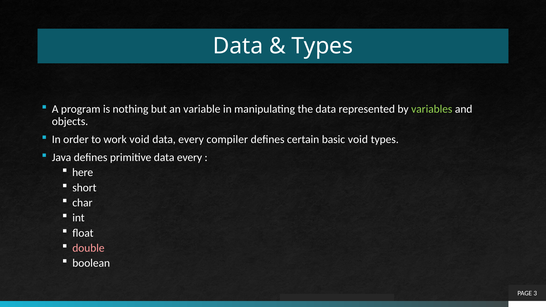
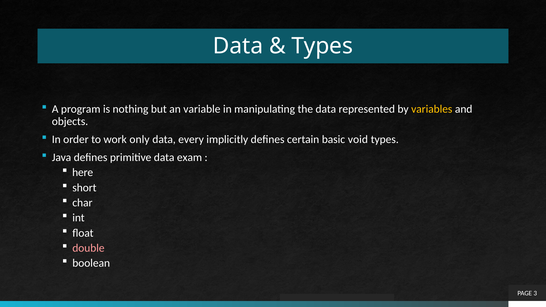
variables colour: light green -> yellow (432, 109)
work void: void -> only (140, 139)
compiler: compiler -> implicitly (227, 139)
primitive data every: every -> exam (189, 157)
